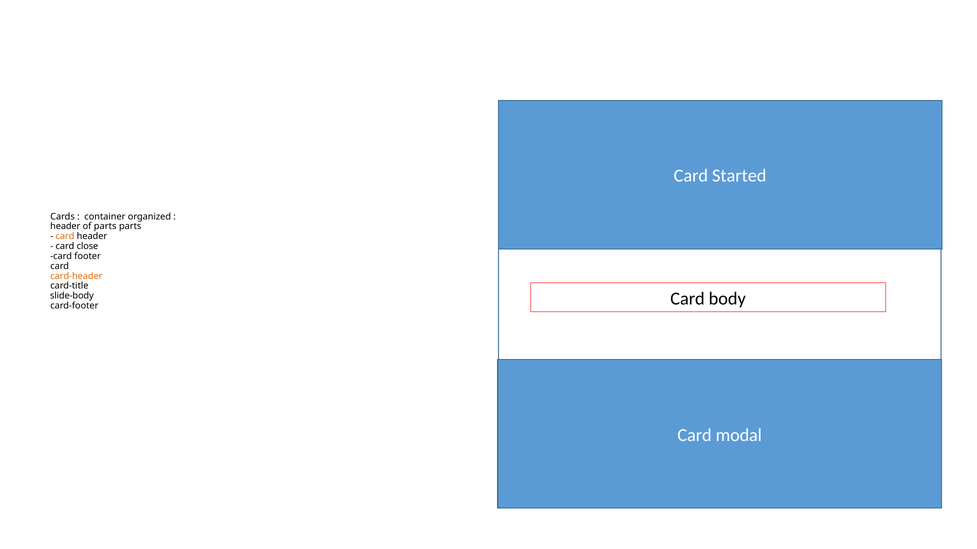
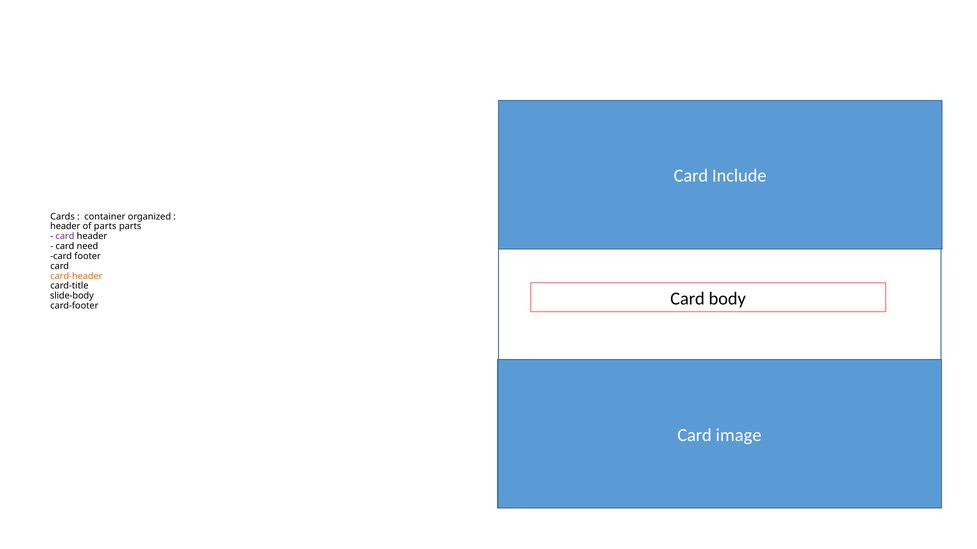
Started: Started -> Include (739, 176)
card colour: orange -> purple (65, 237)
close: close -> need (87, 247)
modal: modal -> image (739, 436)
